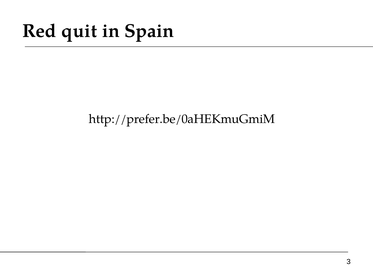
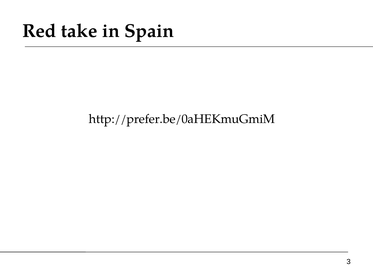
quit: quit -> take (79, 31)
